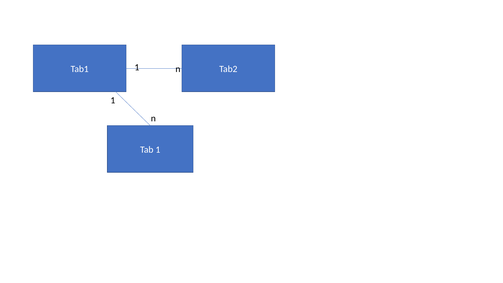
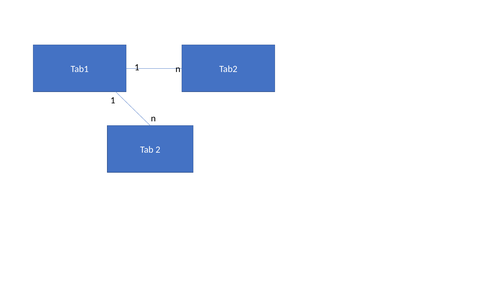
Tab 1: 1 -> 2 (158, 150)
